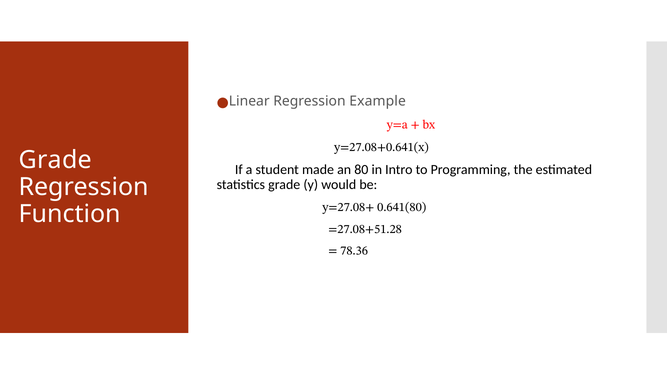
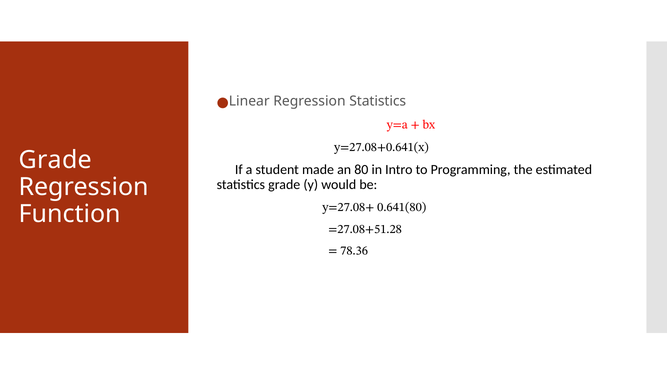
Regression Example: Example -> Statistics (378, 101)
